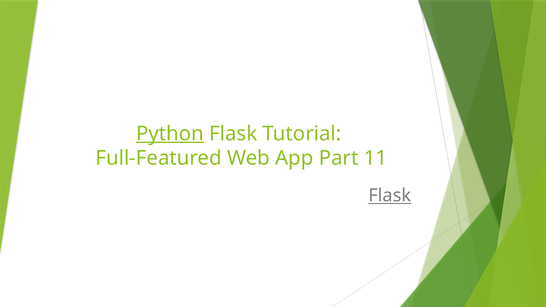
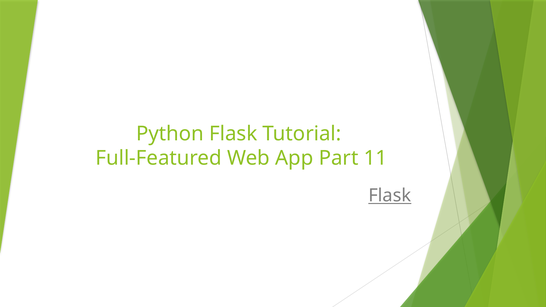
Python underline: present -> none (170, 134)
